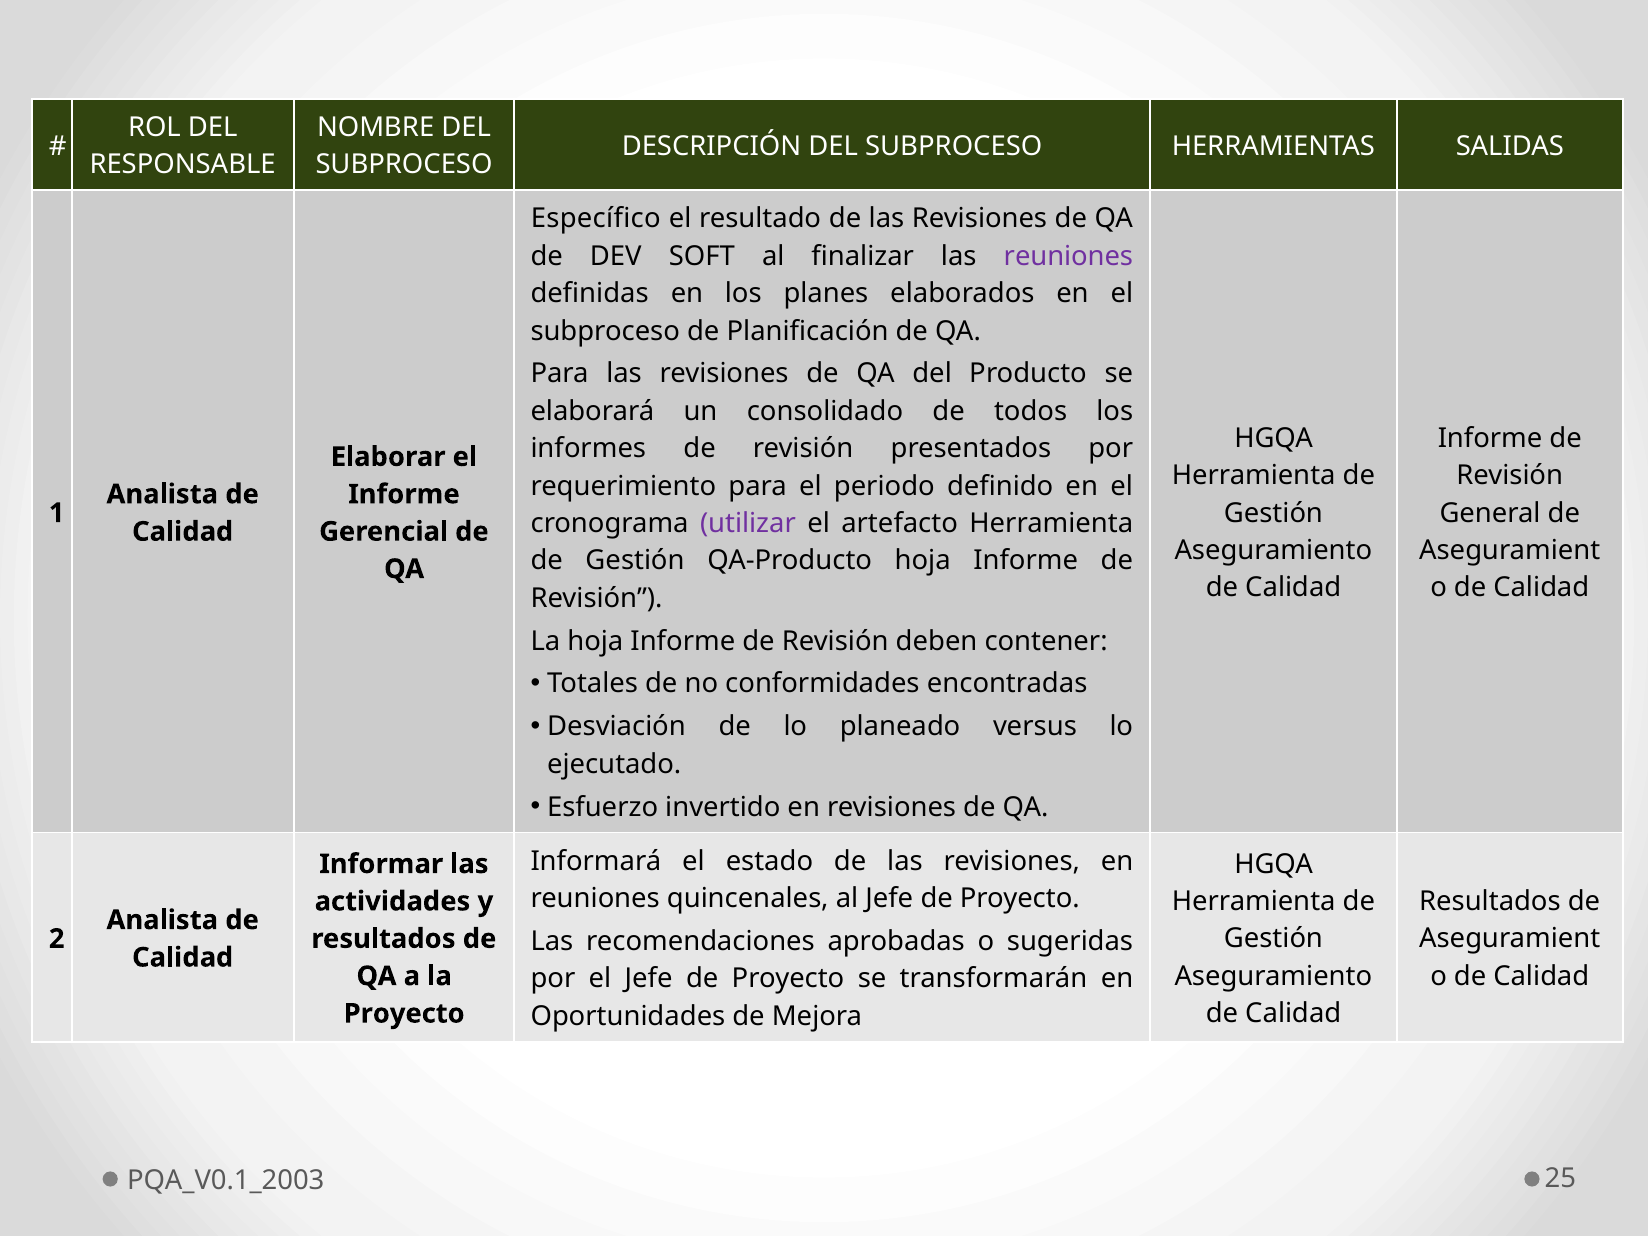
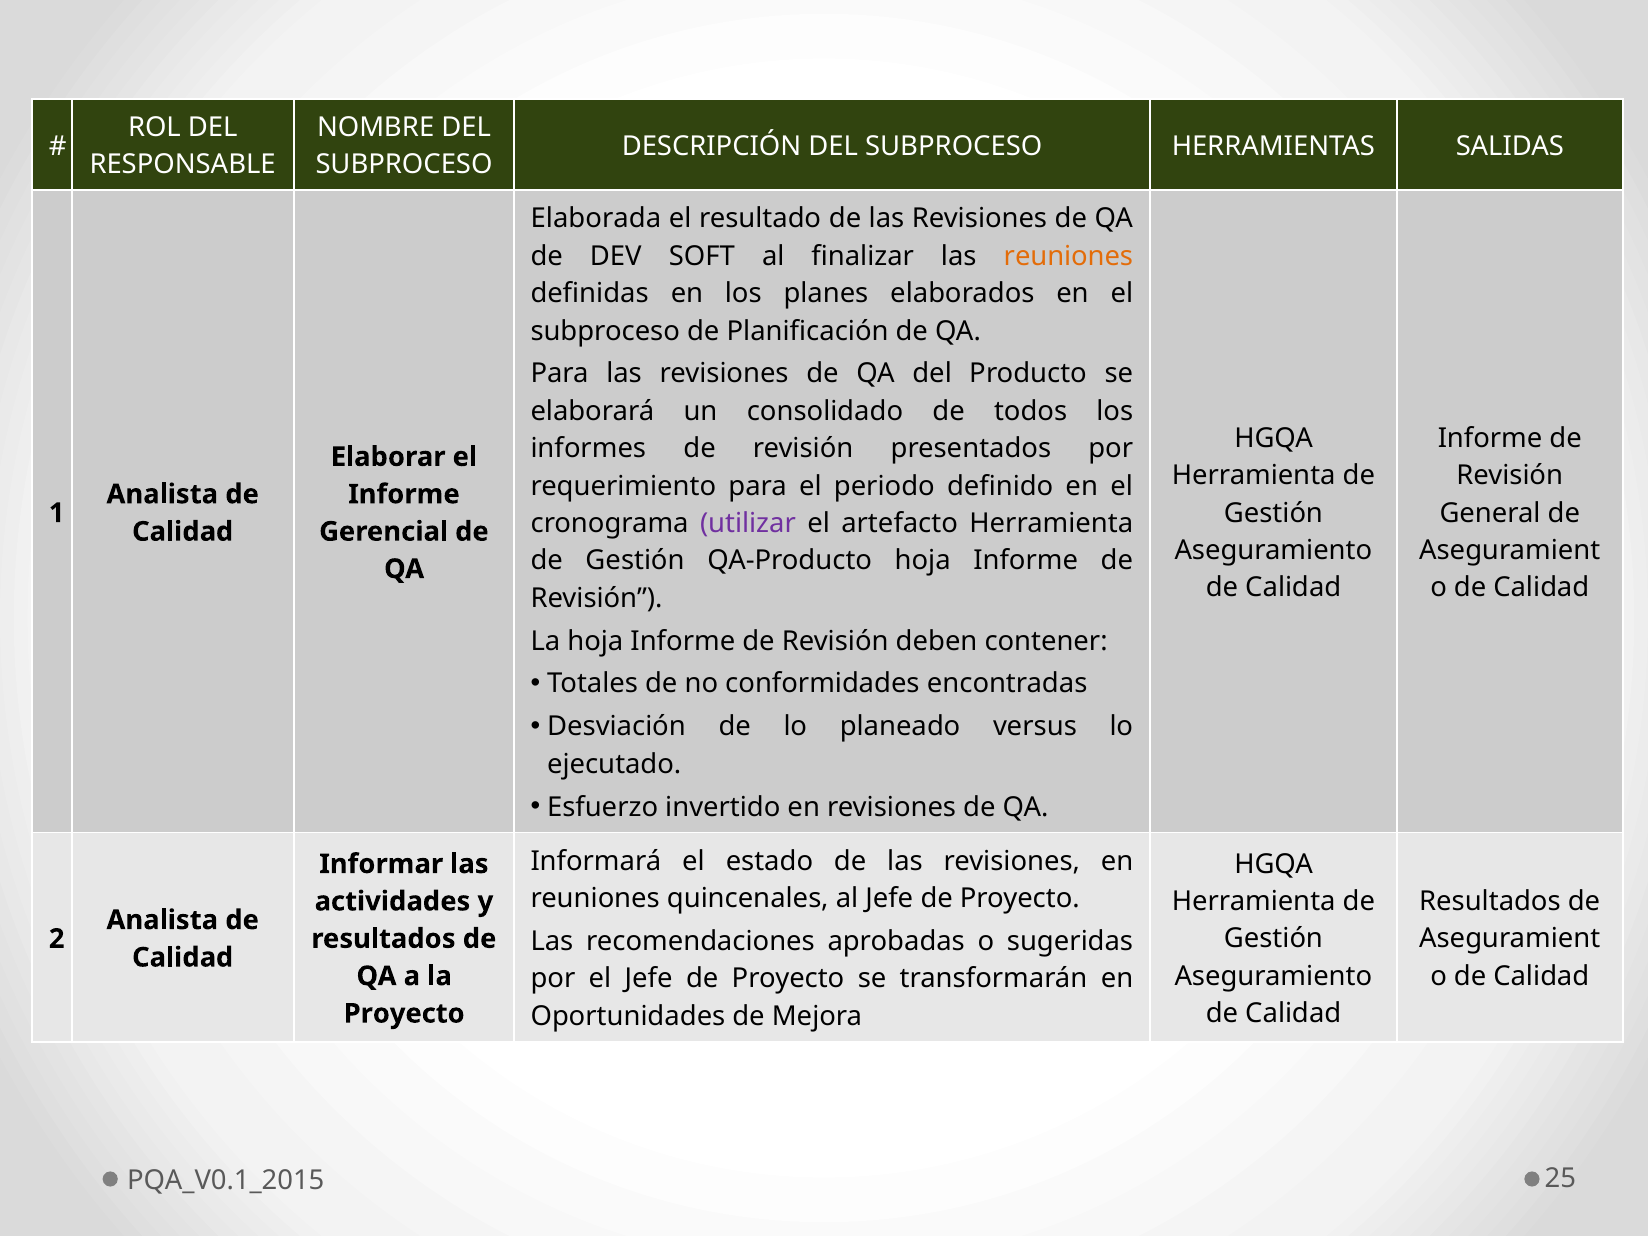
Específico: Específico -> Elaborada (596, 219)
reuniones colour: purple -> orange (1068, 256)
PQA_V0.1_2003: PQA_V0.1_2003 -> PQA_V0.1_2015 (226, 1180)
